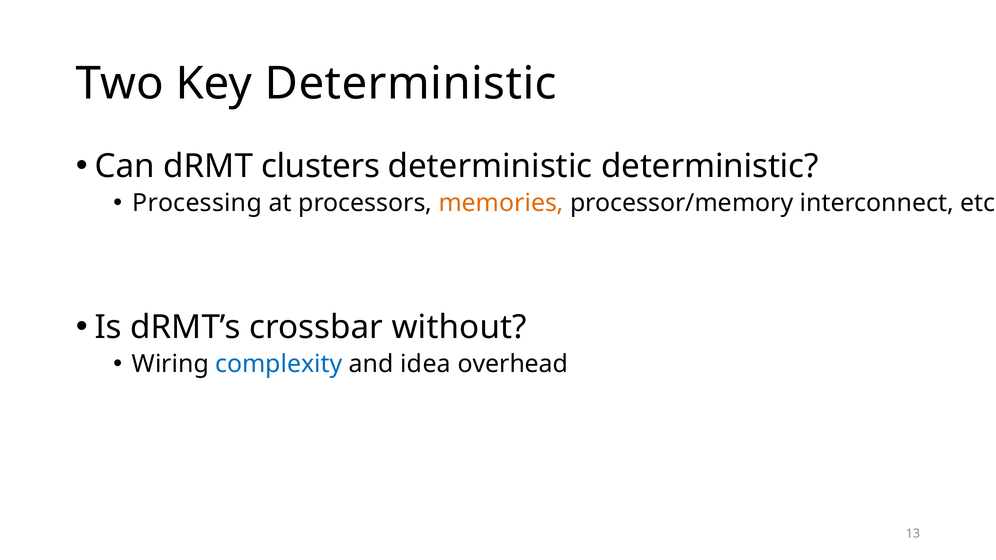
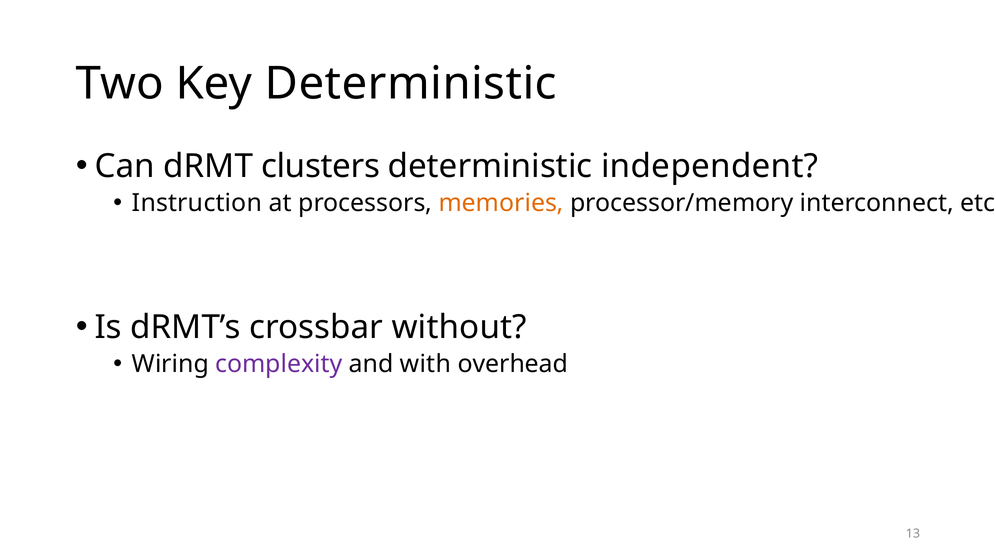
deterministic deterministic: deterministic -> independent (710, 166)
Processing: Processing -> Instruction (197, 203)
complexity colour: blue -> purple (279, 364)
idea: idea -> with (426, 364)
